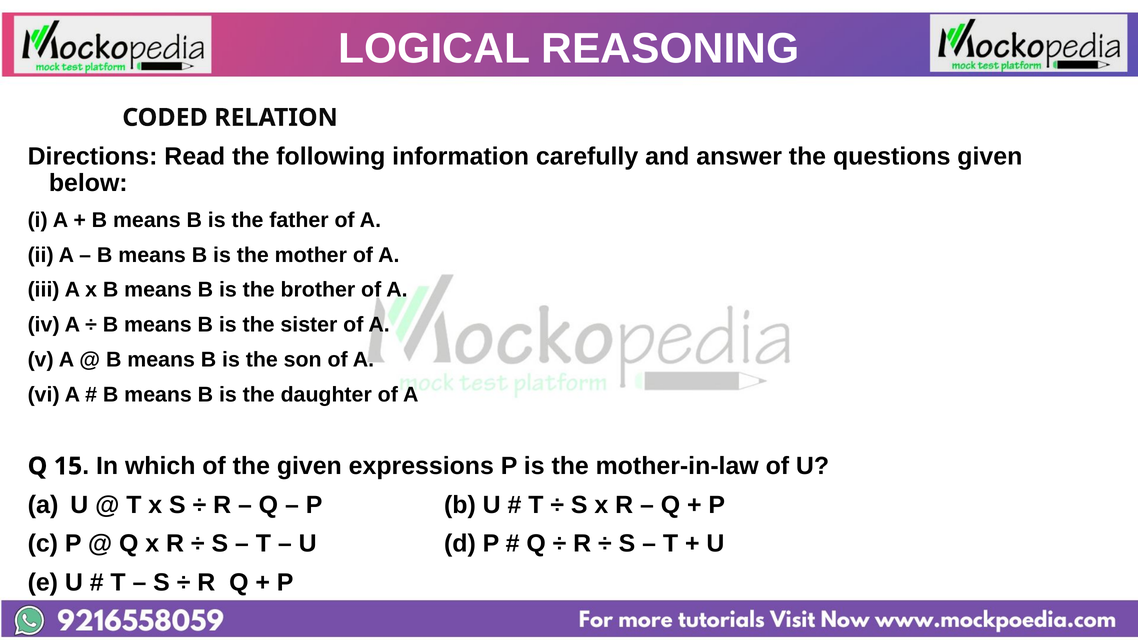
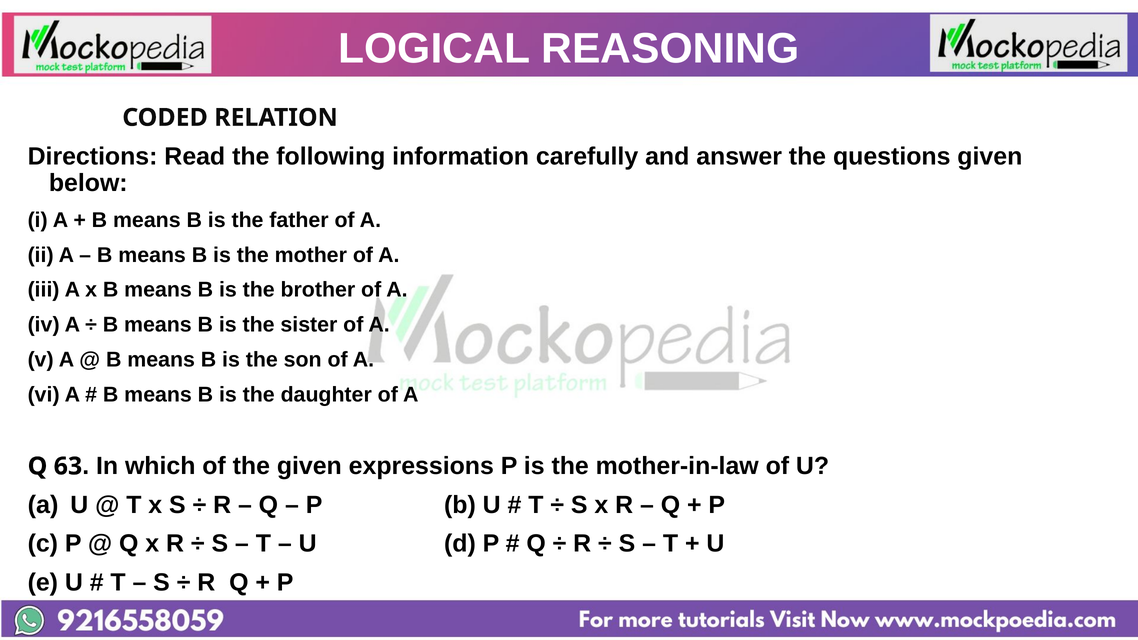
15: 15 -> 63 (68, 466)
